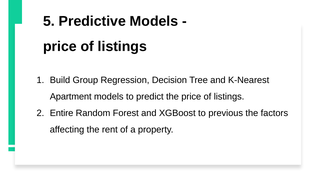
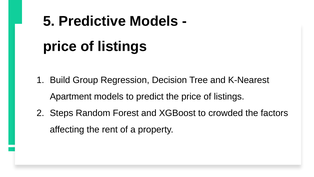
Entire: Entire -> Steps (62, 113)
previous: previous -> crowded (226, 113)
